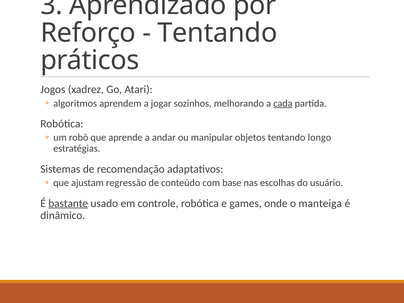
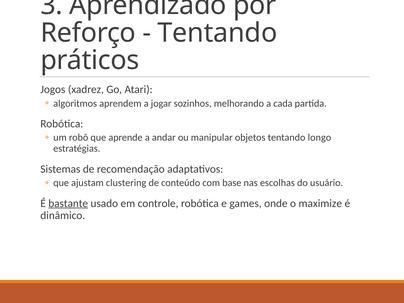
cada underline: present -> none (283, 103)
regressão: regressão -> clustering (126, 183)
manteiga: manteiga -> maximize (320, 203)
